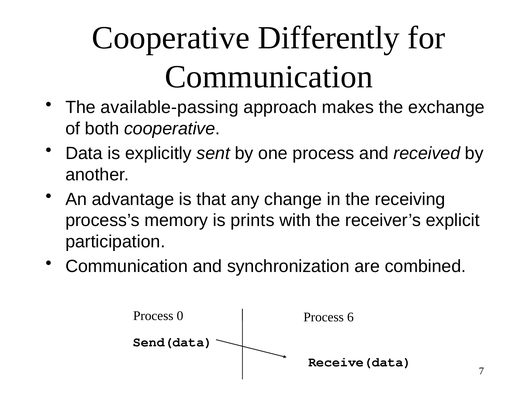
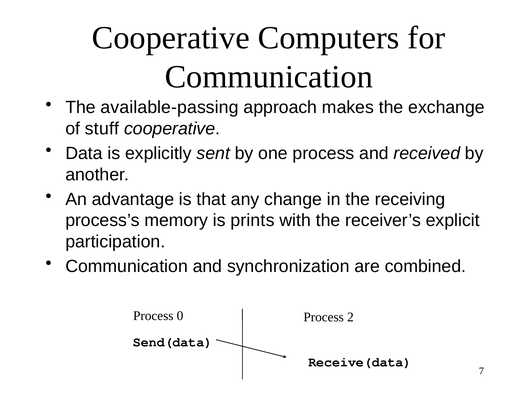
Differently: Differently -> Computers (329, 38)
both: both -> stuff (102, 129)
6: 6 -> 2 (350, 317)
